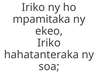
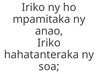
ekeo: ekeo -> anao (49, 31)
